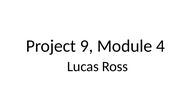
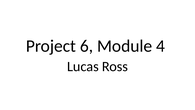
9: 9 -> 6 (86, 46)
